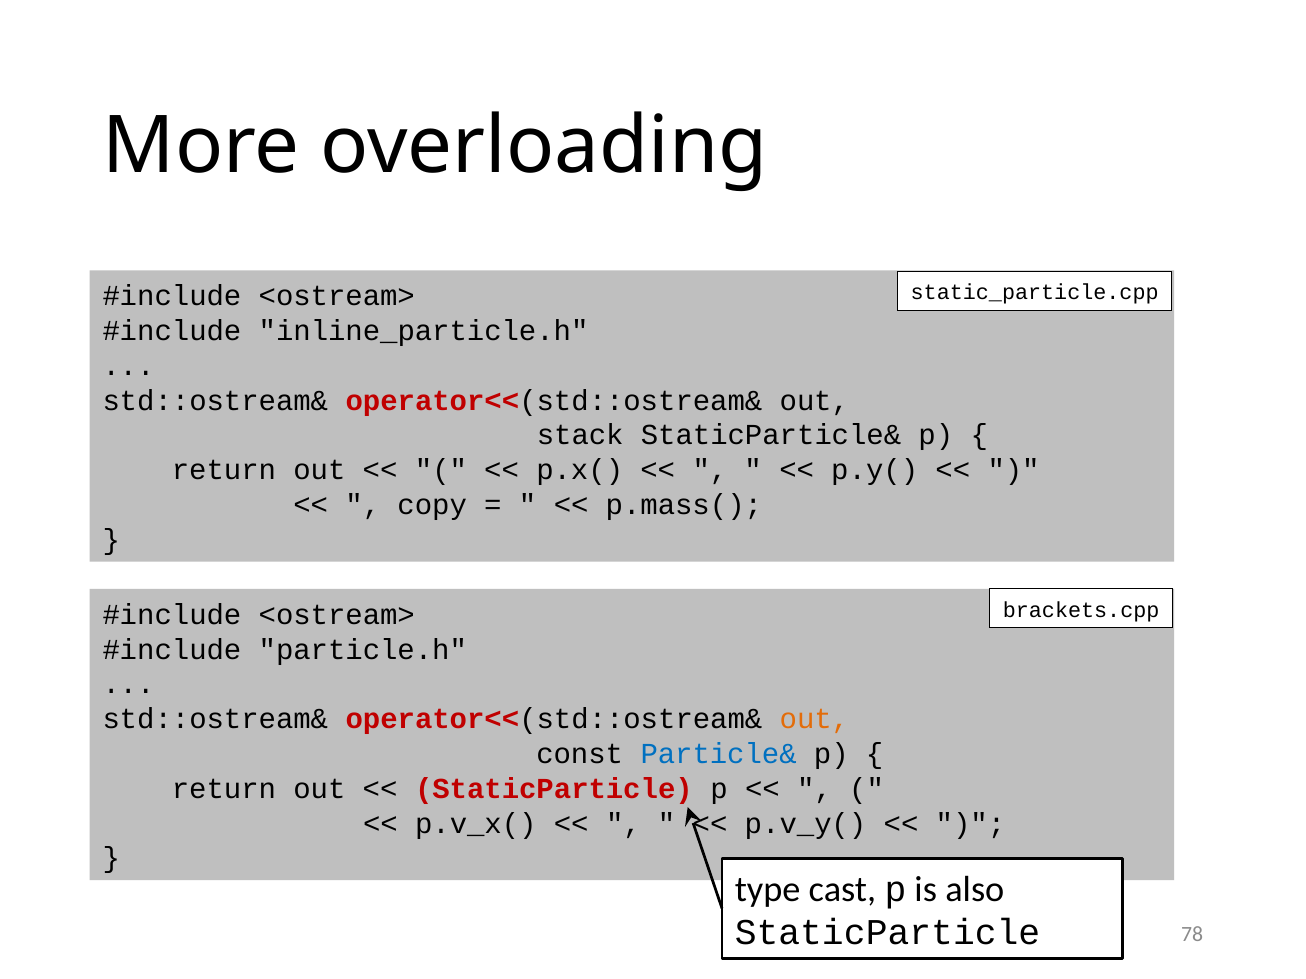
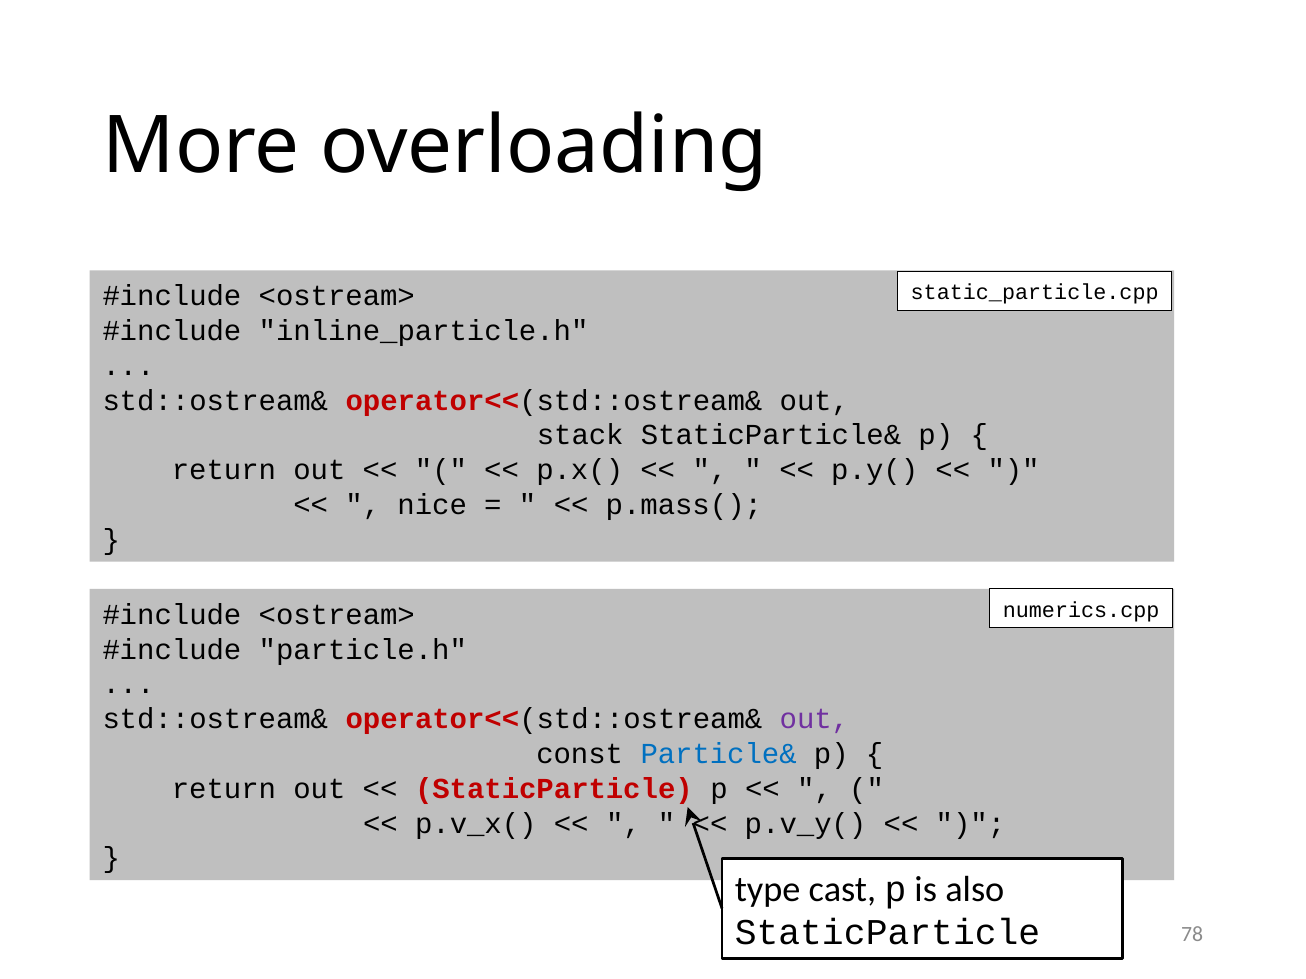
copy: copy -> nice (432, 505)
brackets.cpp: brackets.cpp -> numerics.cpp (1081, 610)
out colour: orange -> purple (814, 719)
